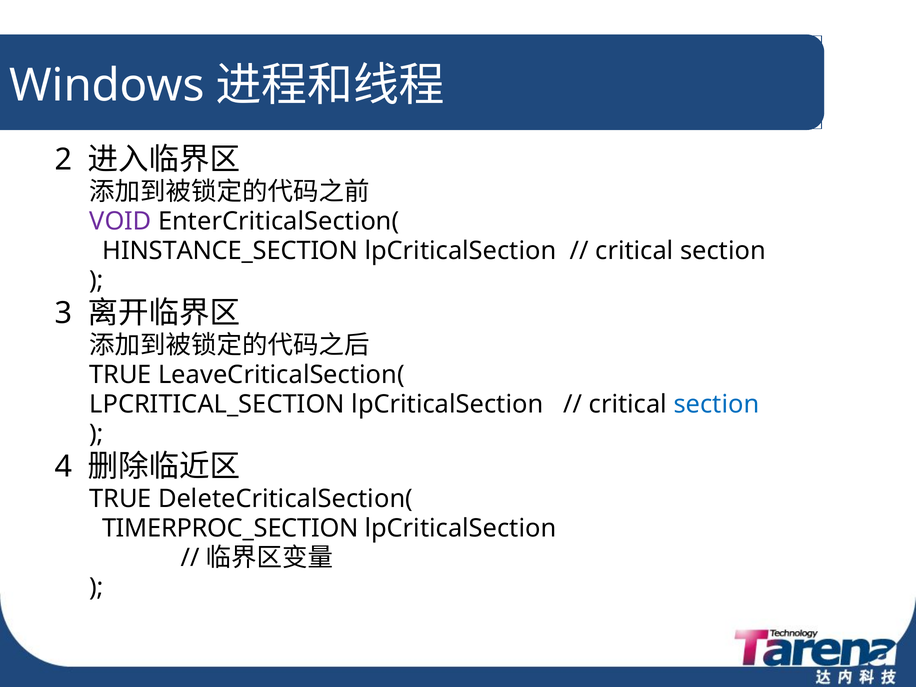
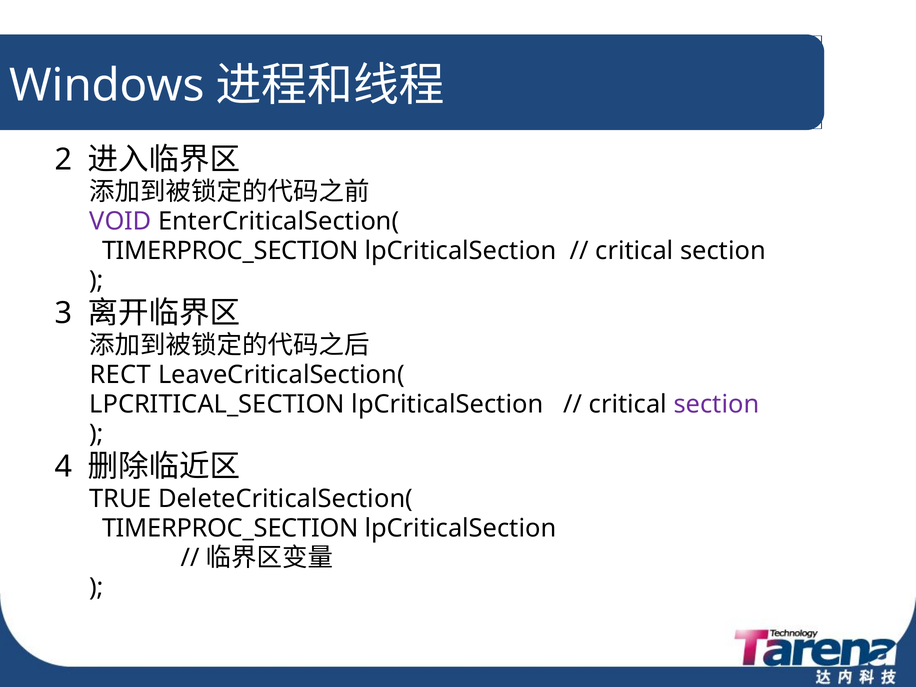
HINSTANCE_SECTION: HINSTANCE_SECTION -> TIMERPROC_SECTION (230, 251)
TRUE: TRUE -> RECT (120, 375)
section colour: blue -> purple (717, 404)
